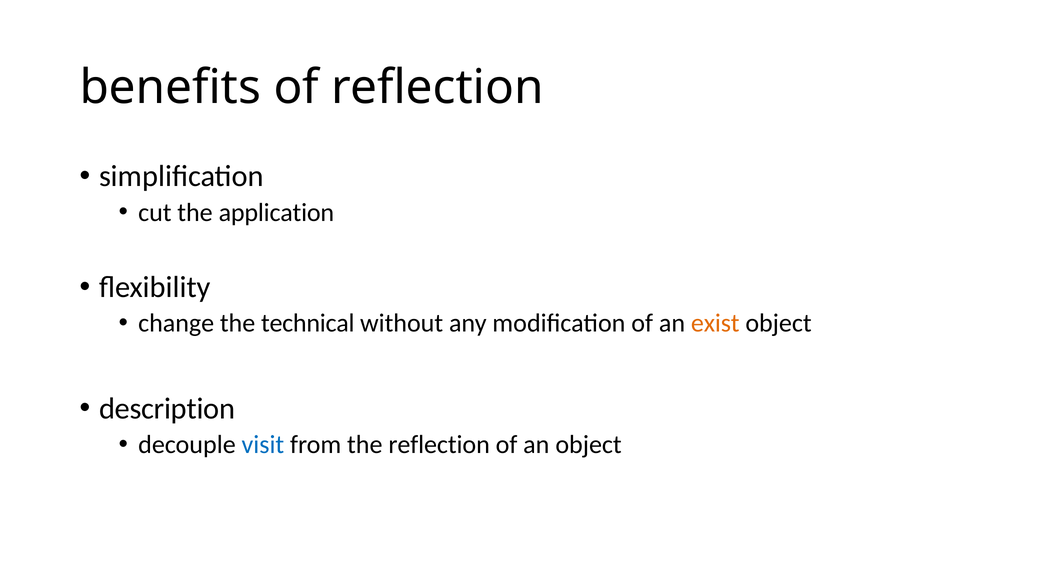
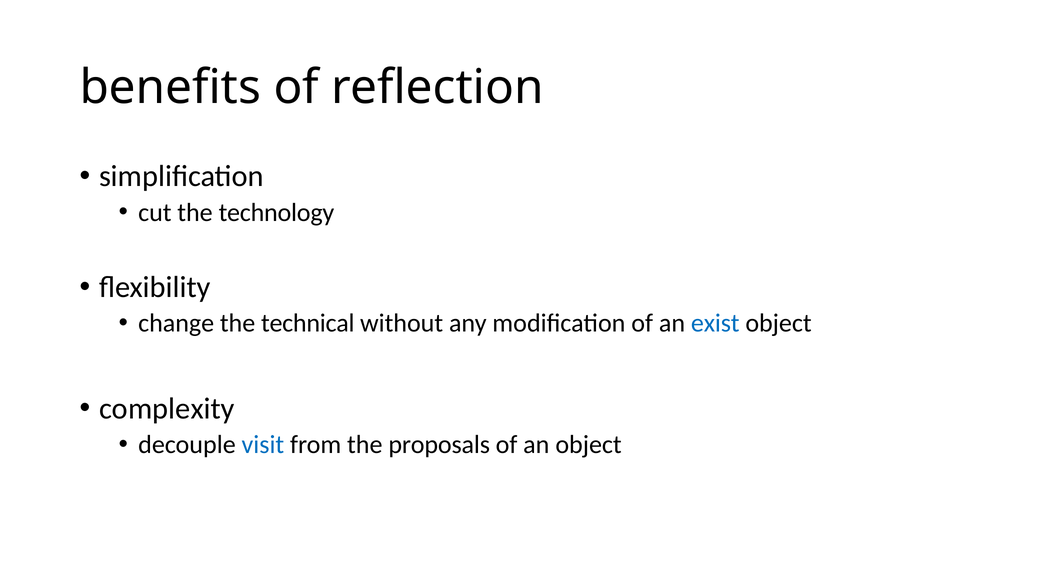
application: application -> technology (276, 212)
exist colour: orange -> blue (715, 323)
description: description -> complexity (167, 408)
the reflection: reflection -> proposals (439, 444)
